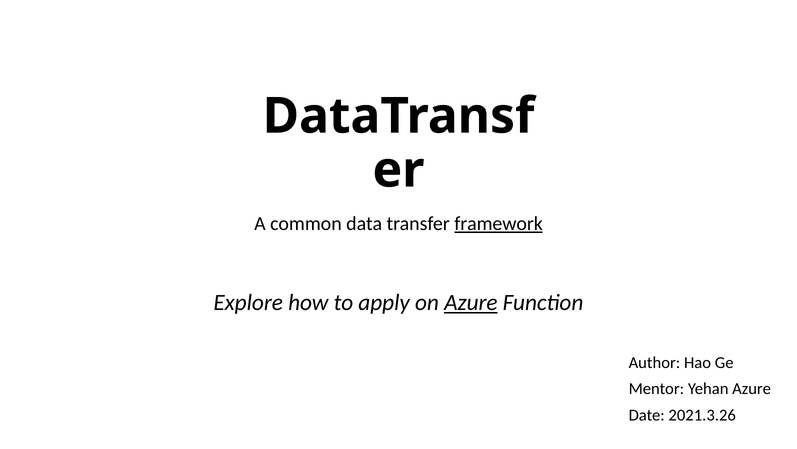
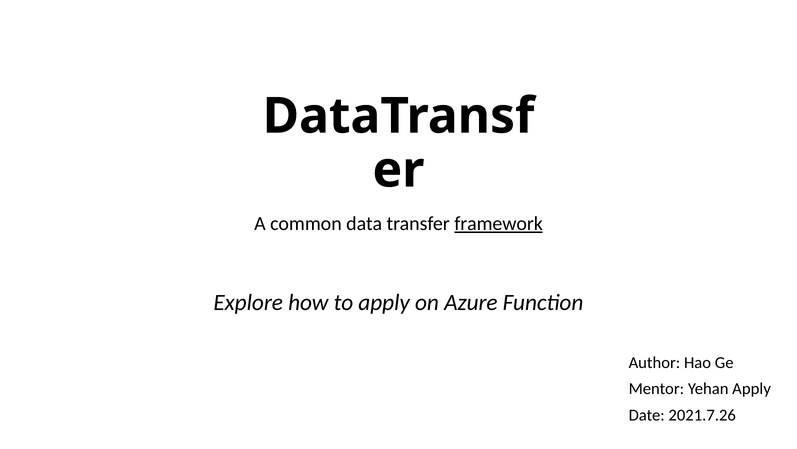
Azure underline: present -> none (471, 302)
Yehan Azure: Azure -> Apply (752, 388)
2021.3.26: 2021.3.26 -> 2021.7.26 (702, 415)
